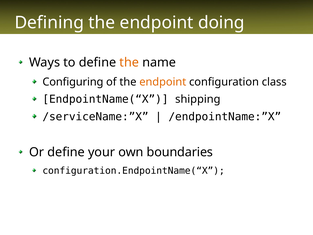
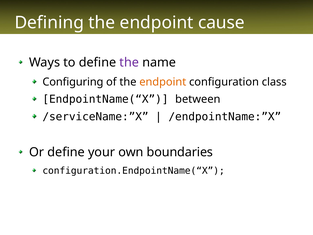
doing: doing -> cause (221, 23)
the colour: orange -> purple (129, 62)
shipping: shipping -> between (198, 99)
